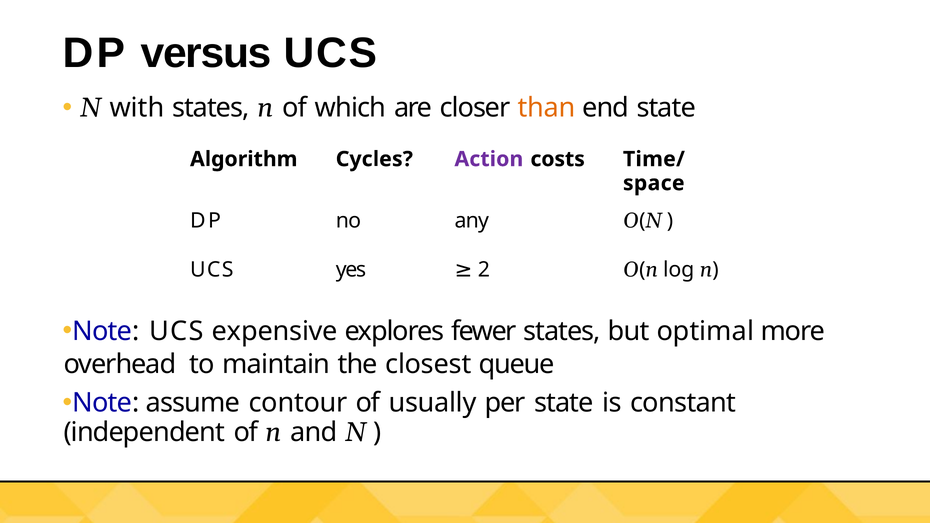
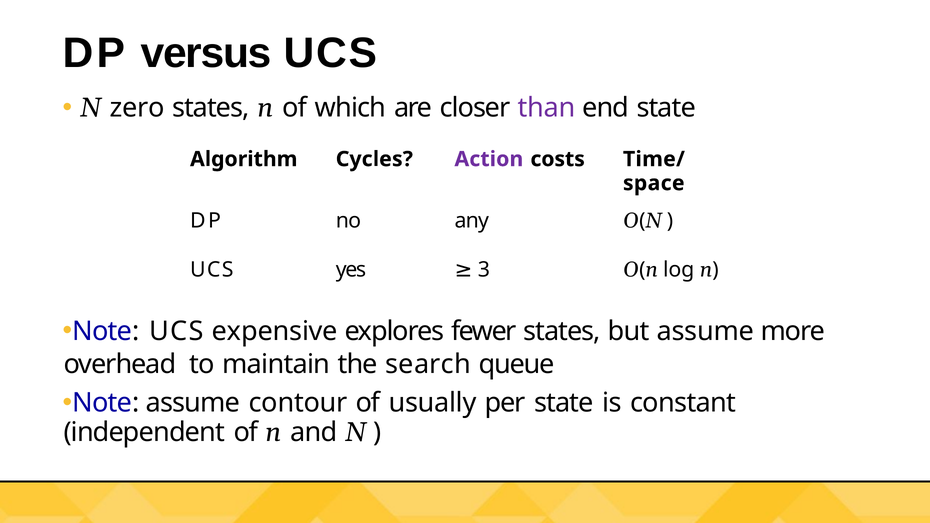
with: with -> zero (137, 108)
than colour: orange -> purple (547, 108)
2: 2 -> 3 (484, 270)
but optimal: optimal -> assume (705, 332)
closest: closest -> search (428, 364)
